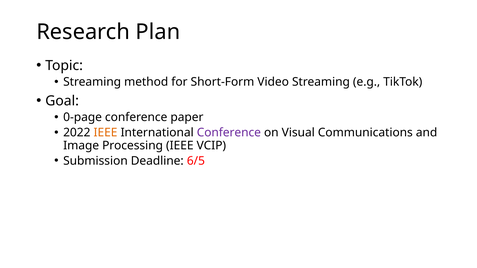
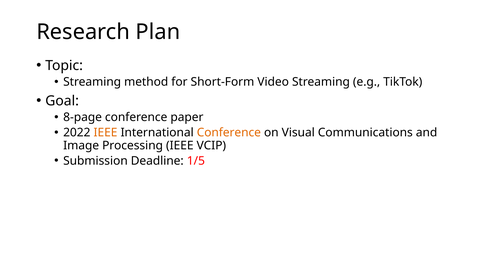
0-page: 0-page -> 8-page (83, 117)
Conference colour: purple -> orange (229, 133)
6/5: 6/5 -> 1/5 (196, 161)
